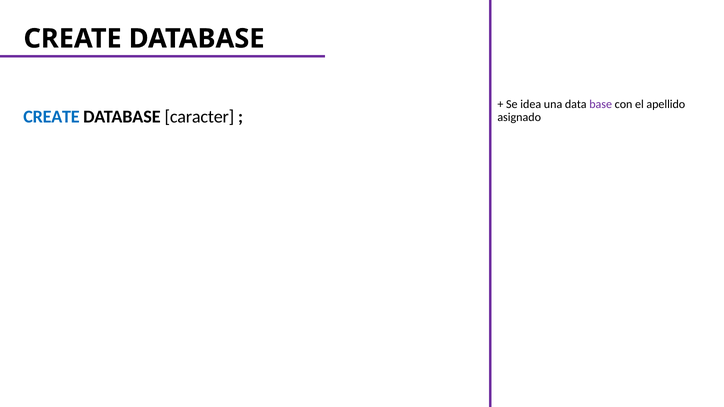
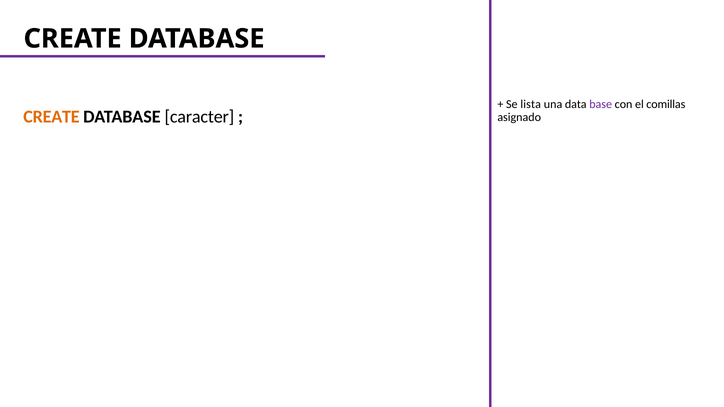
idea: idea -> lista (531, 104)
apellido: apellido -> comillas (666, 104)
CREATE colour: blue -> orange (51, 117)
